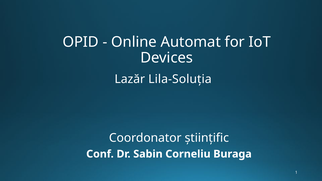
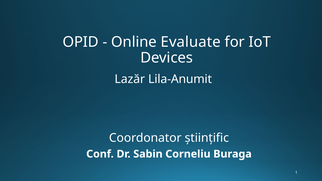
Automat: Automat -> Evaluate (191, 42)
Lila-Soluția: Lila-Soluția -> Lila-Anumit (180, 79)
